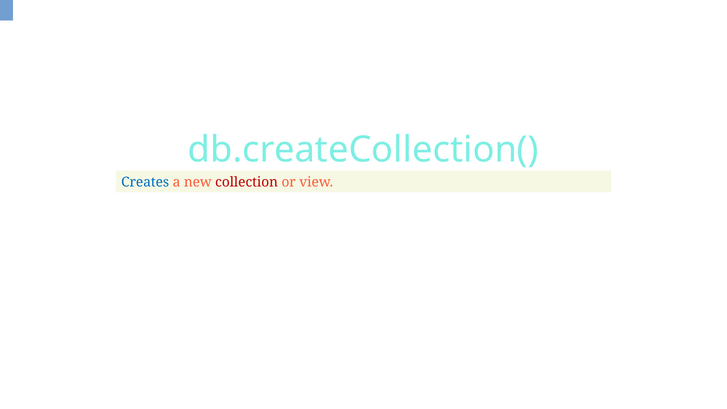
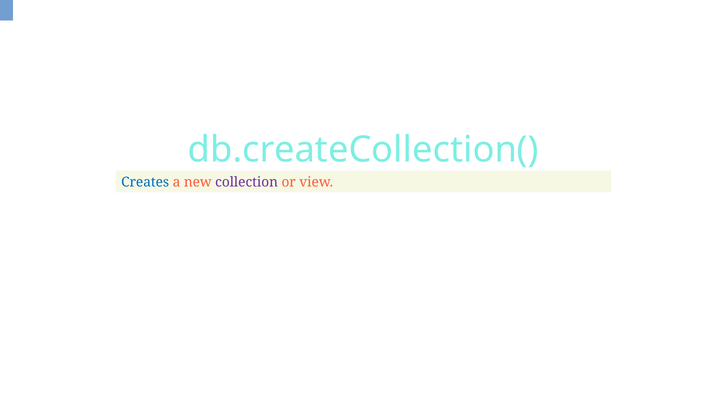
collection colour: red -> purple (247, 182)
